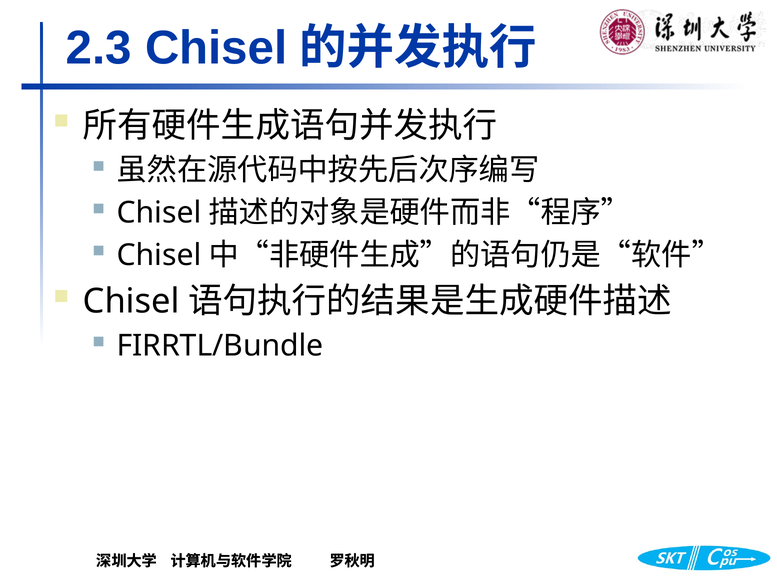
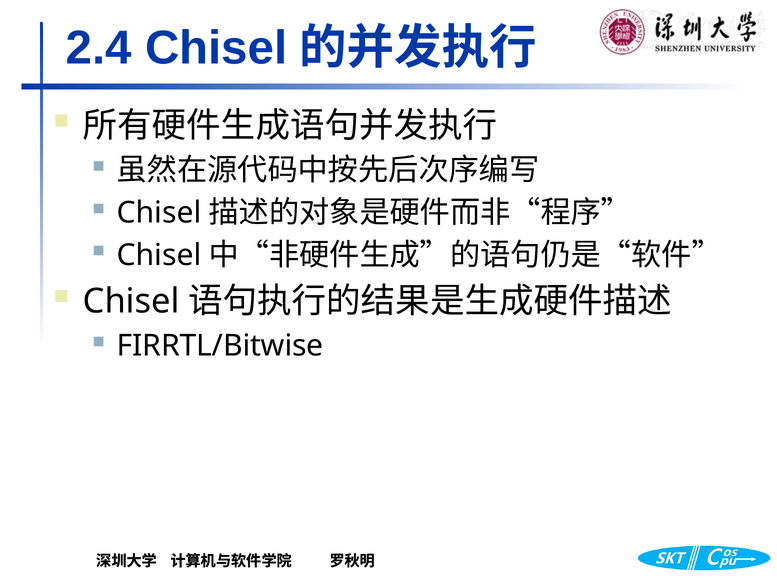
2.3: 2.3 -> 2.4 (99, 48)
FIRRTL/Bundle: FIRRTL/Bundle -> FIRRTL/Bitwise (220, 346)
